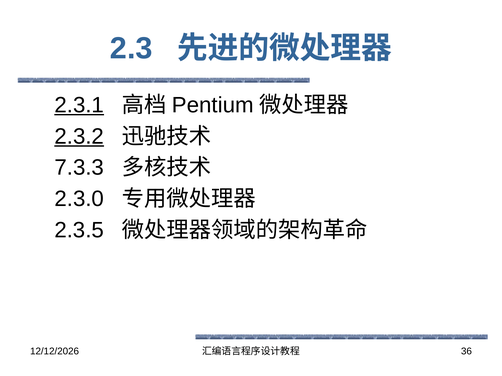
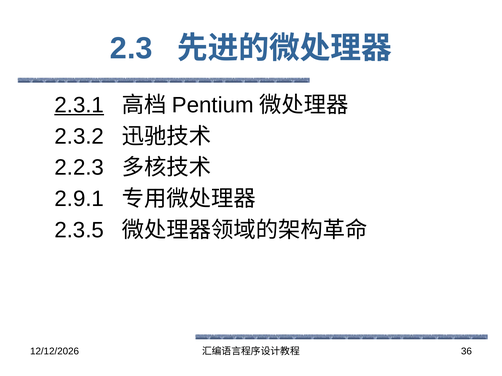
2.3.2 underline: present -> none (79, 137)
7.3.3: 7.3.3 -> 2.2.3 (79, 168)
2.3.0: 2.3.0 -> 2.9.1 (79, 199)
